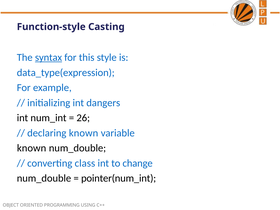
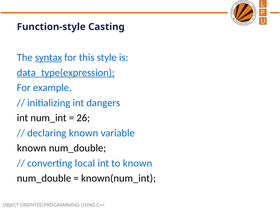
data_type(expression underline: none -> present (66, 73)
class: class -> local (85, 163)
to change: change -> known (137, 163)
pointer(num_int: pointer(num_int -> known(num_int (119, 178)
